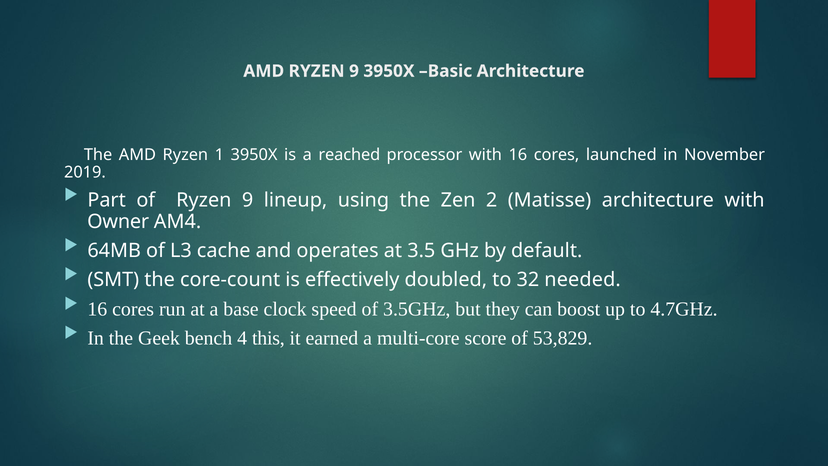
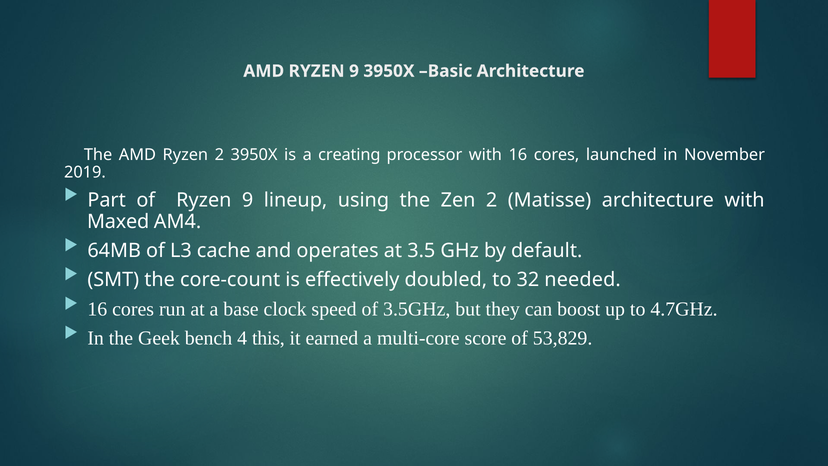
Ryzen 1: 1 -> 2 (219, 155)
reached: reached -> creating (349, 155)
Owner: Owner -> Maxed (118, 221)
